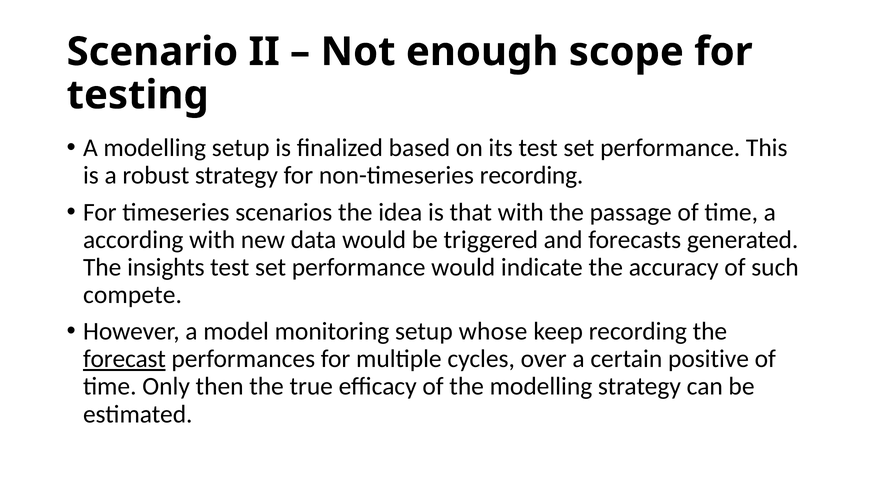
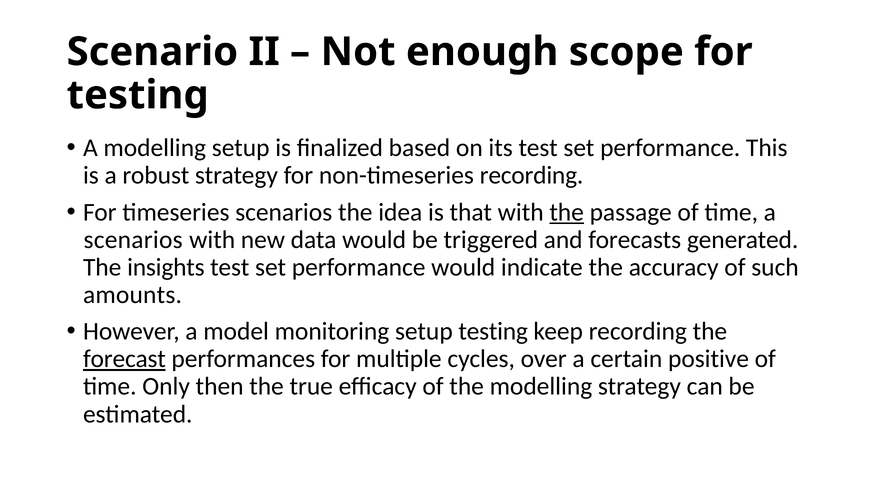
the underline: none -> present (567, 212)
according: according -> scenarios (133, 239)
compete: compete -> amounts (132, 295)
setup whose: whose -> testing (493, 331)
